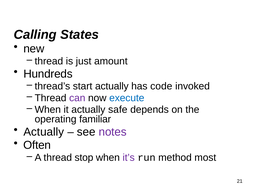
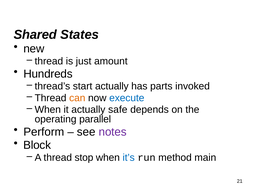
Calling: Calling -> Shared (35, 35)
code: code -> parts (161, 86)
can colour: purple -> orange (77, 98)
familiar: familiar -> parallel (95, 119)
Actually: Actually -> Perform (44, 132)
Often: Often -> Block (37, 145)
it’s colour: purple -> blue (129, 157)
most: most -> main (205, 157)
